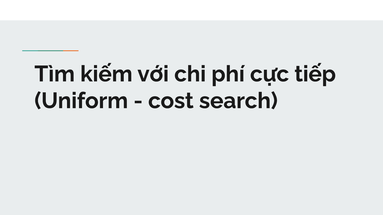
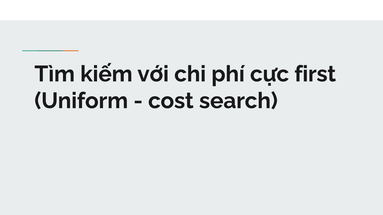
tiếp: tiếp -> first (315, 74)
